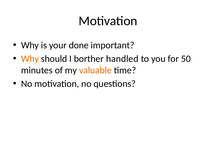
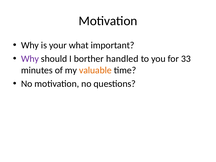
done: done -> what (79, 45)
Why colour: orange -> purple (30, 59)
50: 50 -> 33 (186, 59)
